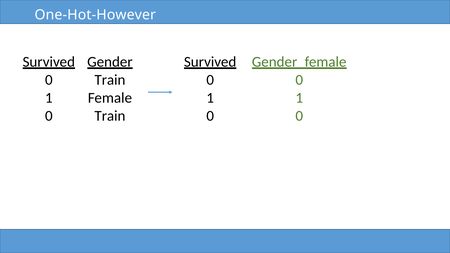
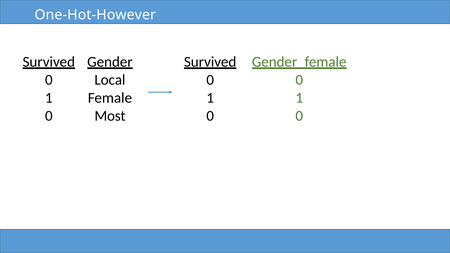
Train: Train -> Local (110, 80)
Train: Train -> Most (110, 116)
